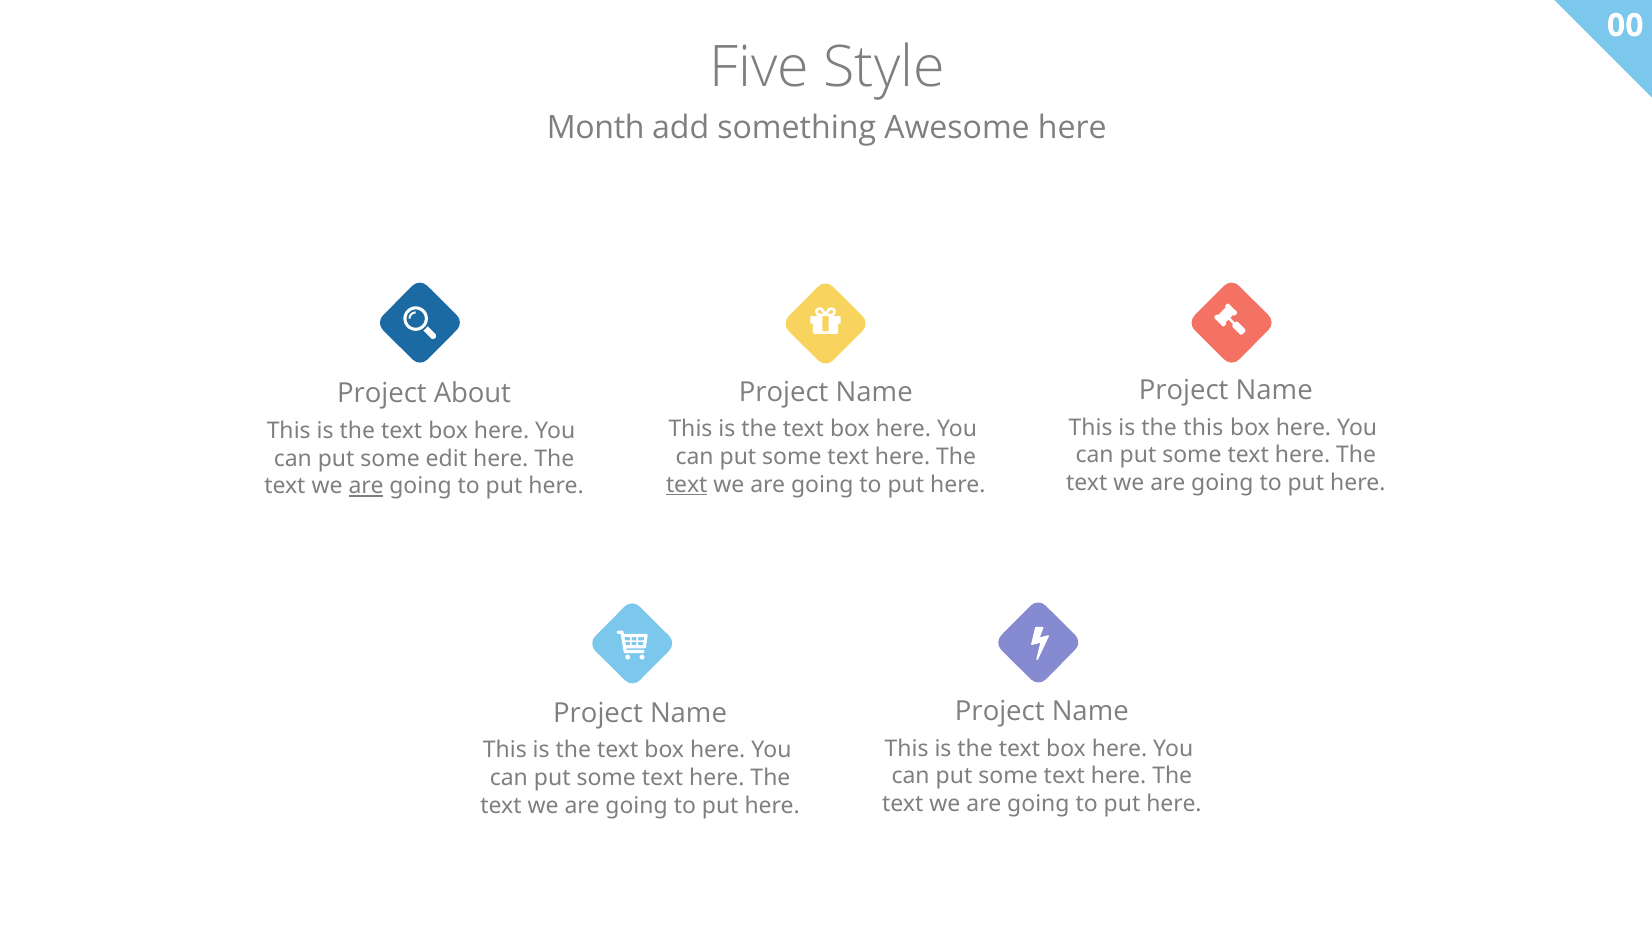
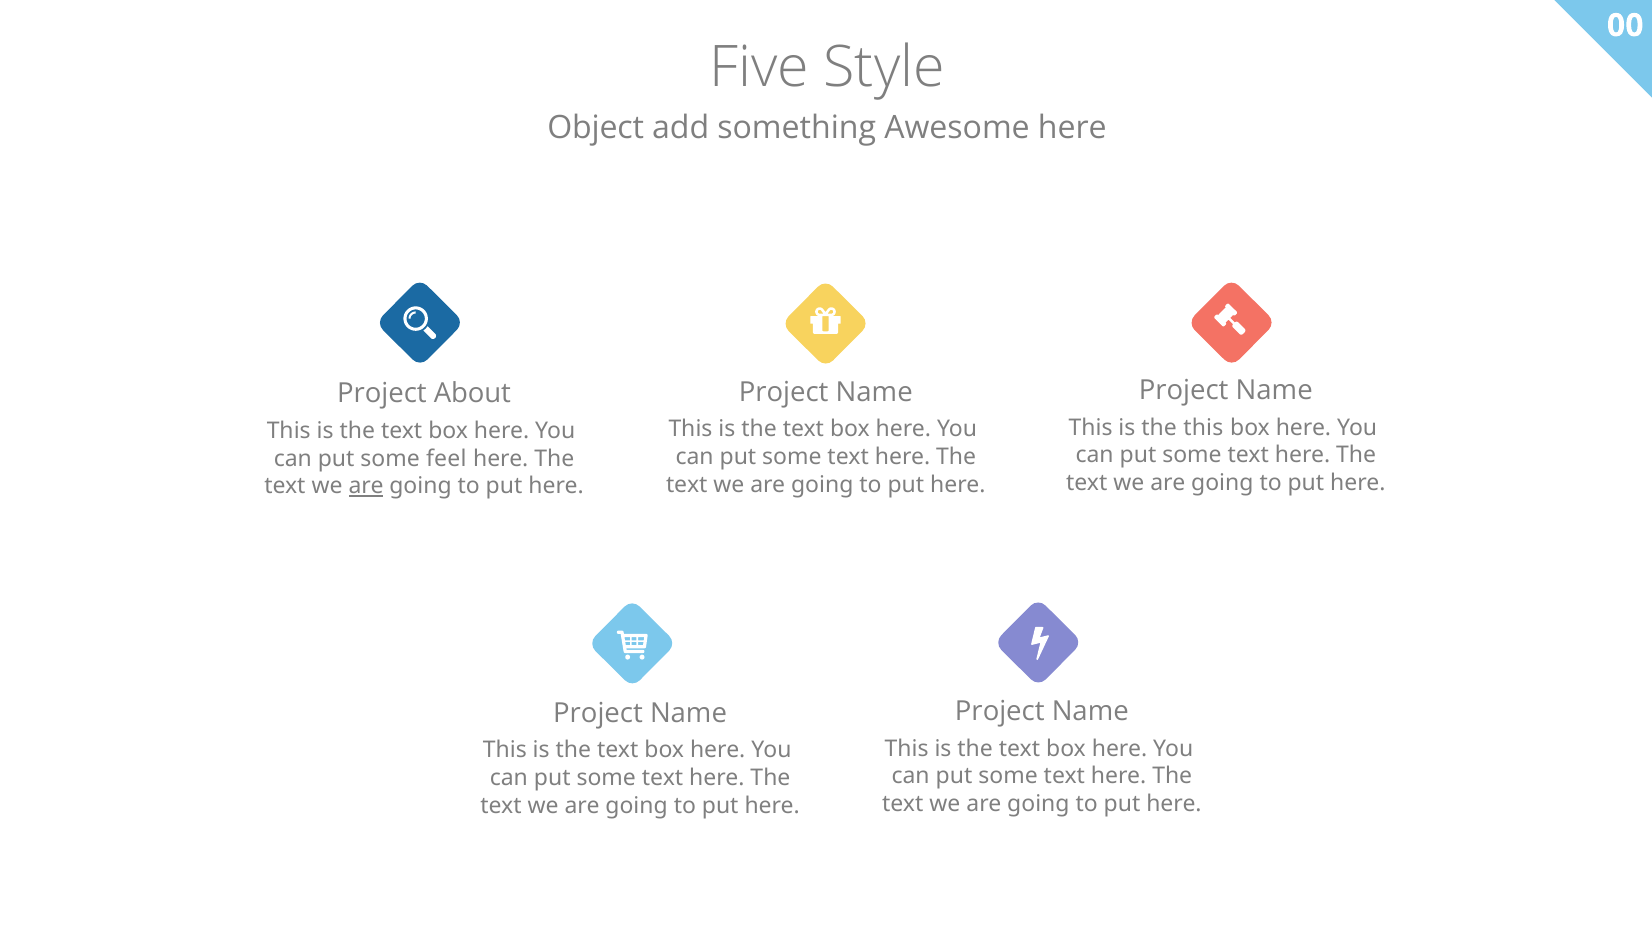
Month: Month -> Object (596, 128)
edit: edit -> feel (446, 459)
text underline: present -> none (687, 485)
